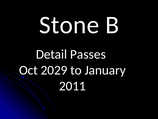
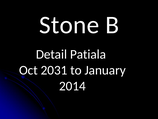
Passes: Passes -> Patiala (88, 54)
2029: 2029 -> 2031 (54, 70)
2011: 2011 -> 2014 (72, 86)
